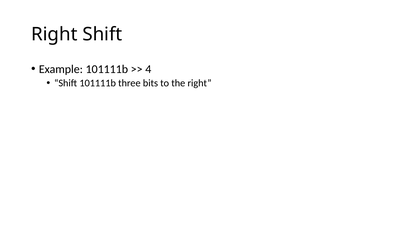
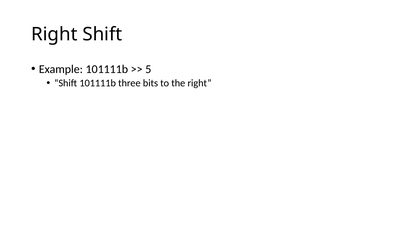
4: 4 -> 5 (148, 69)
